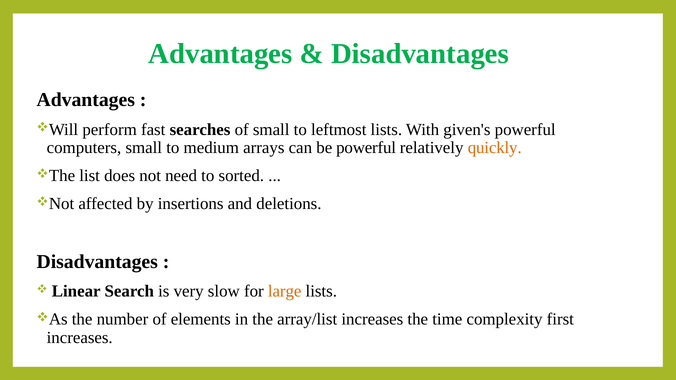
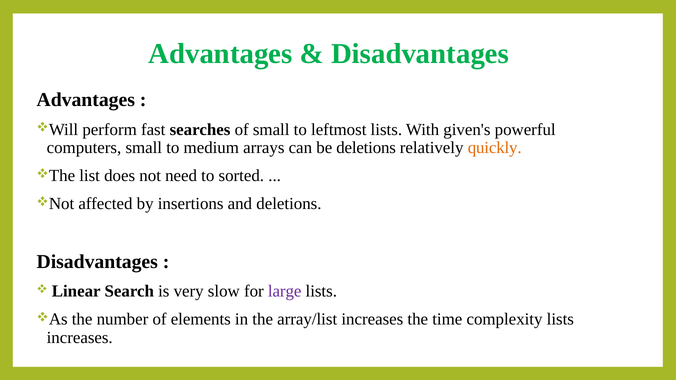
be powerful: powerful -> deletions (366, 148)
large colour: orange -> purple (285, 291)
complexity first: first -> lists (560, 319)
